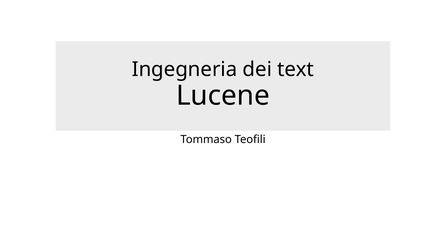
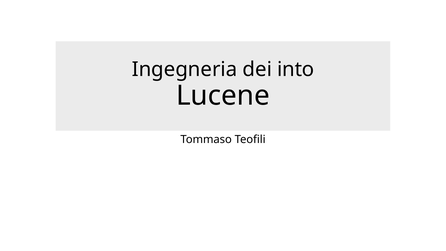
text: text -> into (296, 70)
